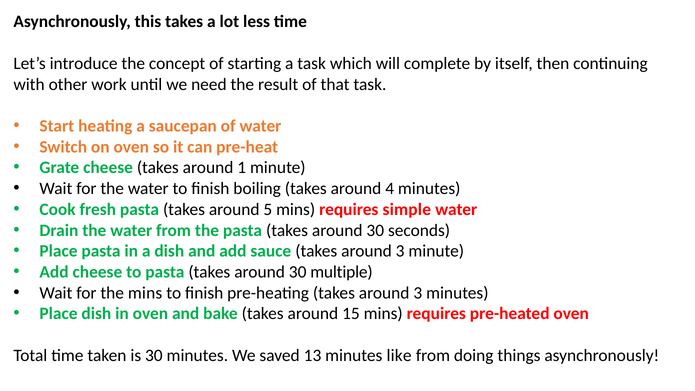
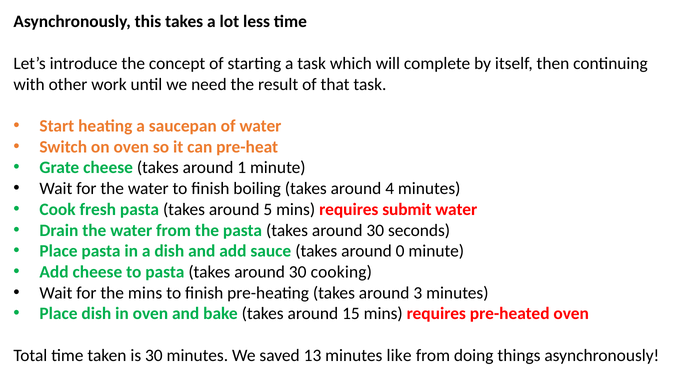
simple: simple -> submit (407, 209)
sauce takes around 3: 3 -> 0 (400, 251)
multiple: multiple -> cooking (341, 272)
